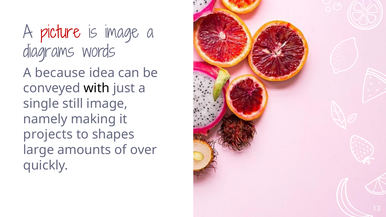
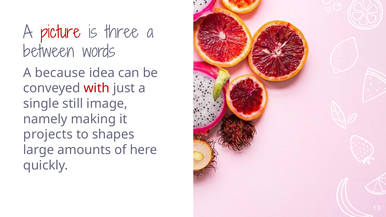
is image: image -> three (122, 32)
diagrams: diagrams -> between (49, 52)
with colour: black -> red (97, 88)
over: over -> here (144, 150)
